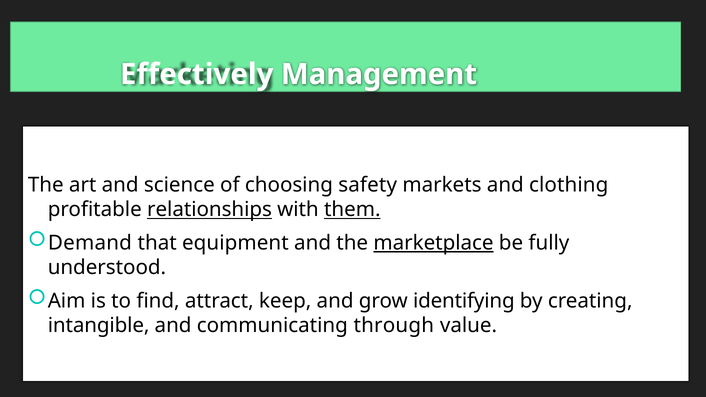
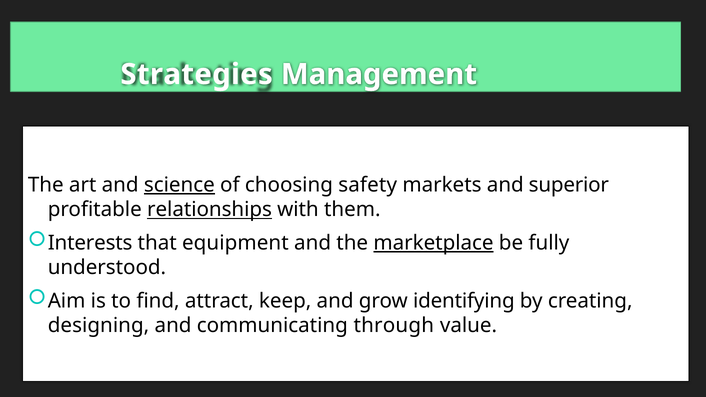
Effectively: Effectively -> Strategies (197, 74)
science underline: none -> present (179, 185)
clothing: clothing -> superior (569, 185)
them underline: present -> none (352, 210)
Demand: Demand -> Interests (90, 243)
intangible: intangible -> designing (99, 326)
